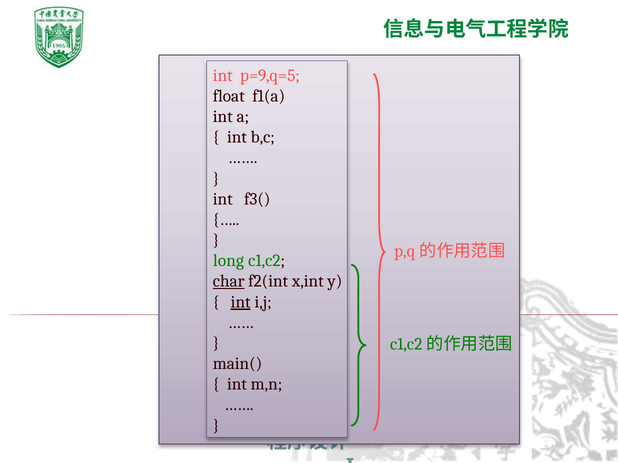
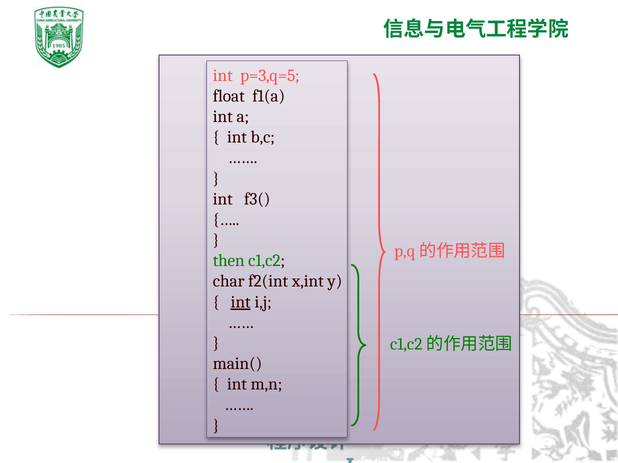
p=9,q=5: p=9,q=5 -> p=3,q=5 (270, 75)
long: long -> then (229, 261)
char underline: present -> none (229, 282)
